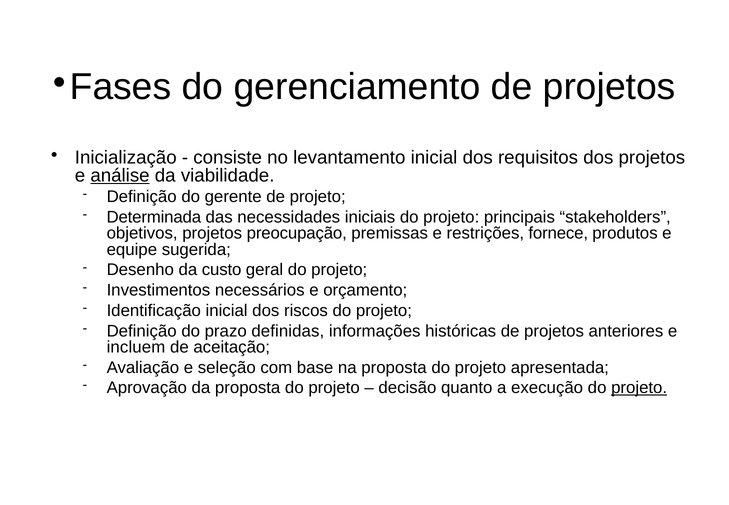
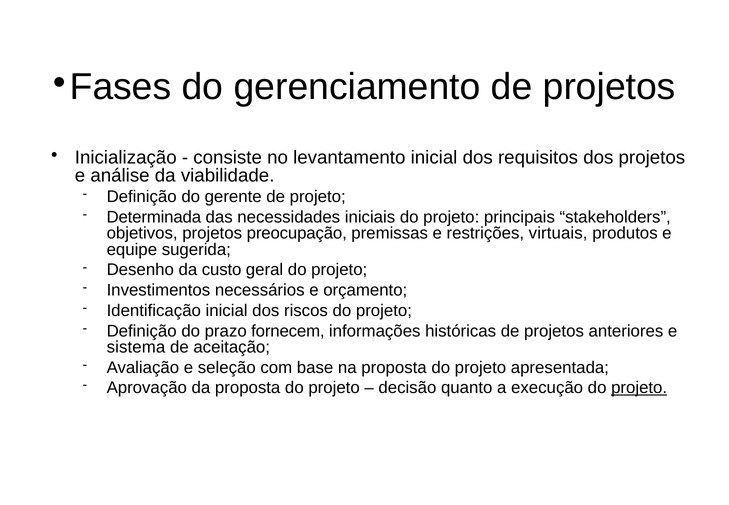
análise underline: present -> none (120, 175)
fornece: fornece -> virtuais (558, 233)
definidas: definidas -> fornecem (288, 331)
incluem: incluem -> sistema (136, 347)
